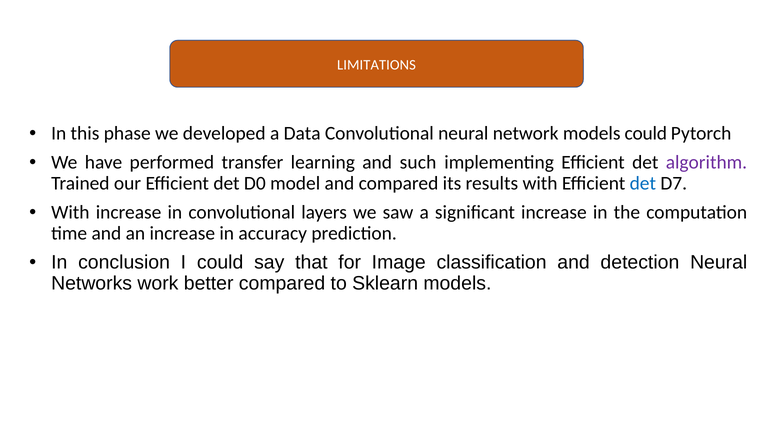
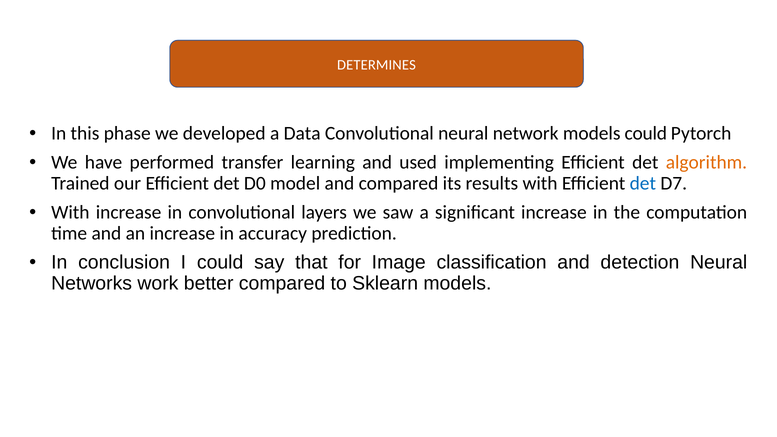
LIMITATIONS: LIMITATIONS -> DETERMINES (376, 65)
such: such -> used (418, 162)
algorithm colour: purple -> orange (706, 162)
